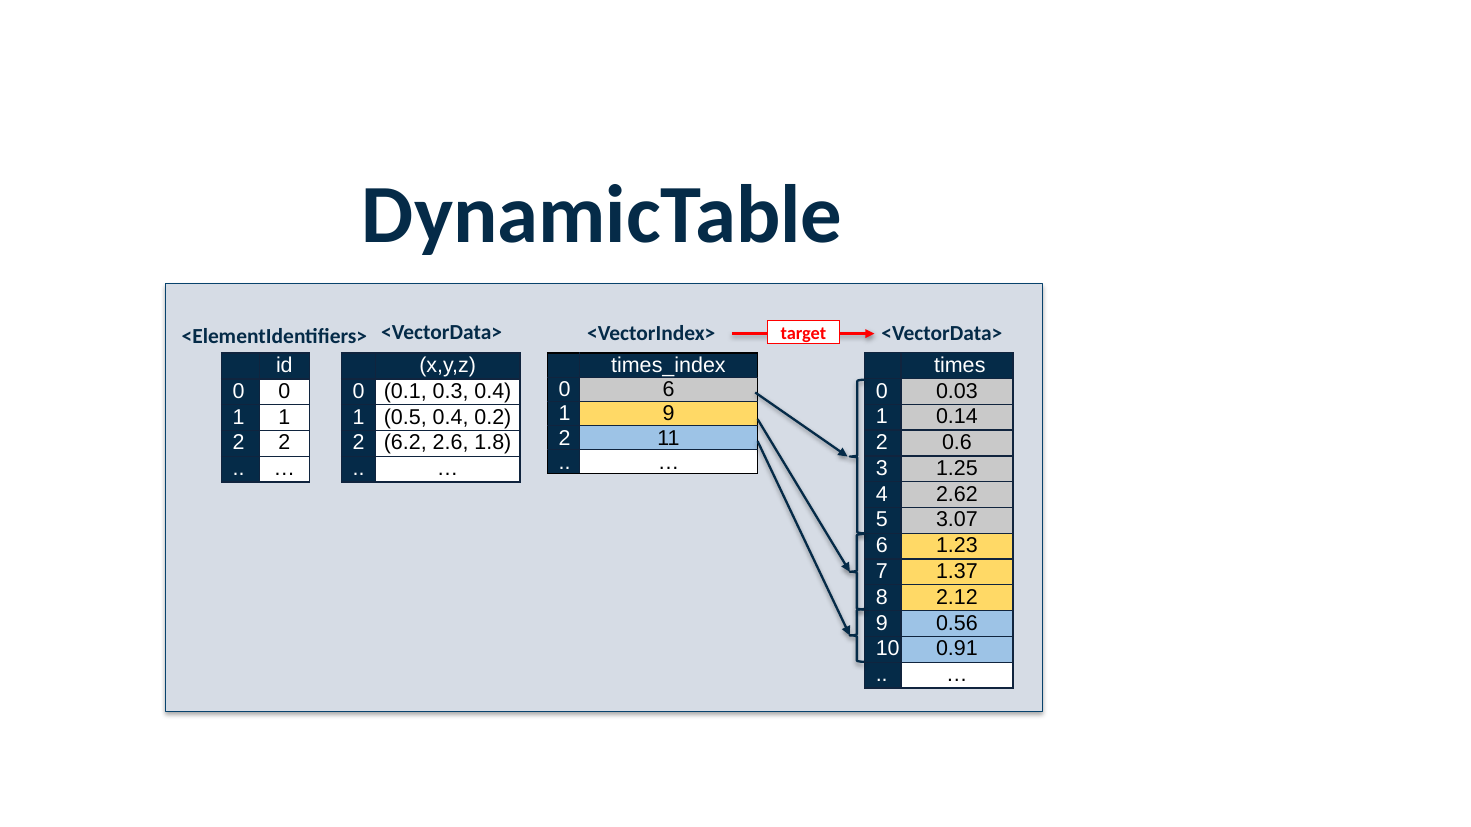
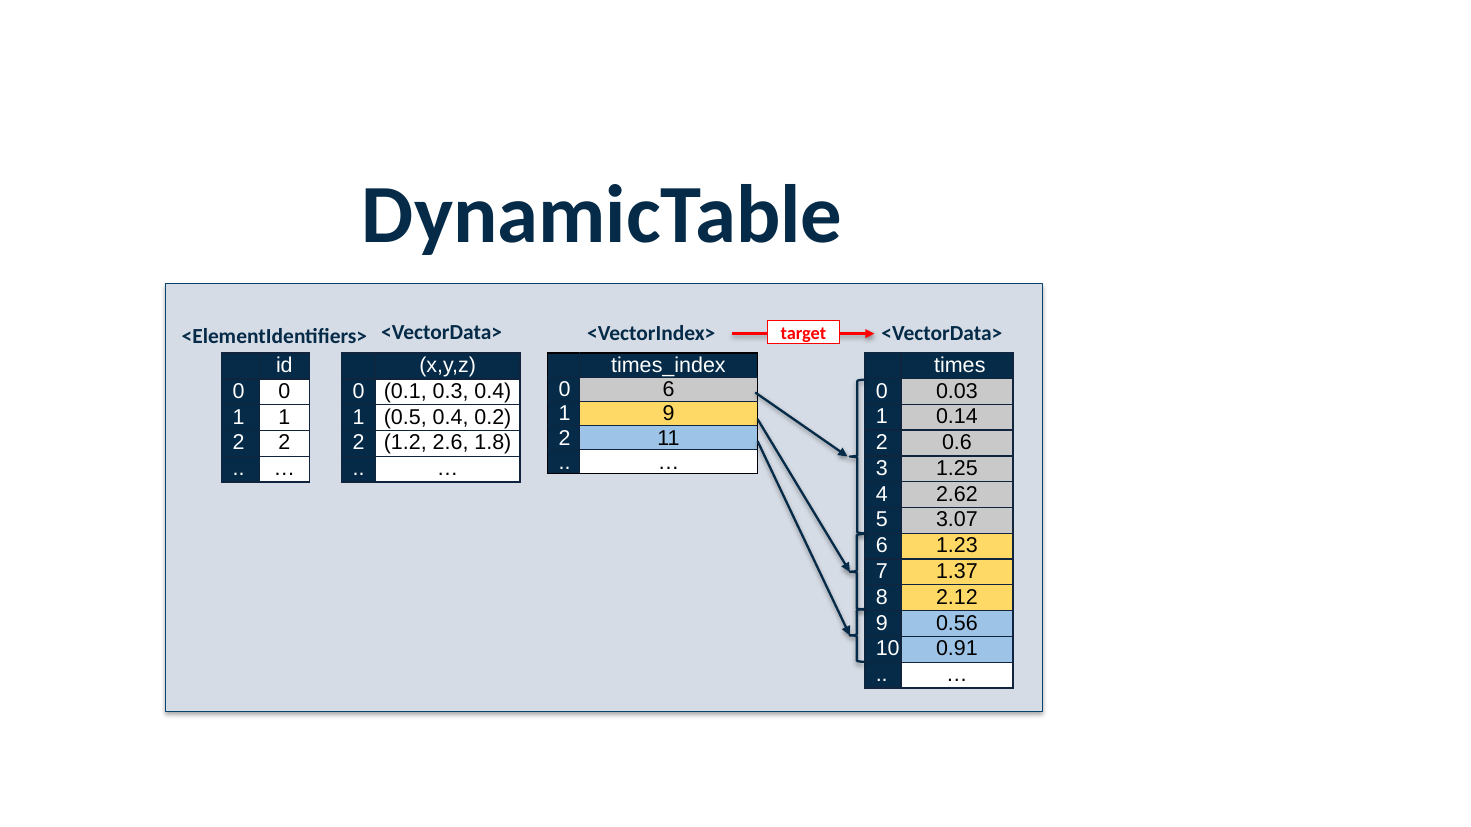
6.2: 6.2 -> 1.2 (405, 443)
